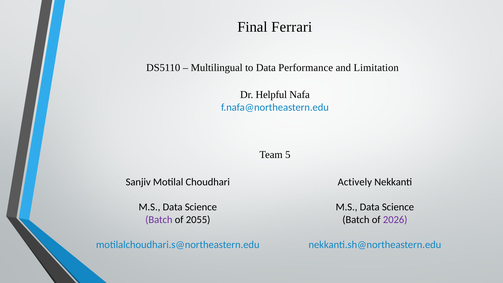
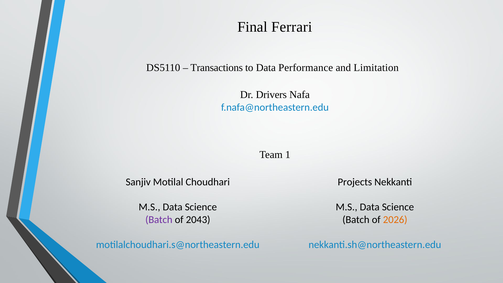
Multilingual: Multilingual -> Transactions (217, 68)
Helpful: Helpful -> Drivers (271, 95)
5: 5 -> 1 (288, 155)
Actively: Actively -> Projects (355, 182)
2055: 2055 -> 2043 (198, 220)
2026 colour: purple -> orange (395, 220)
